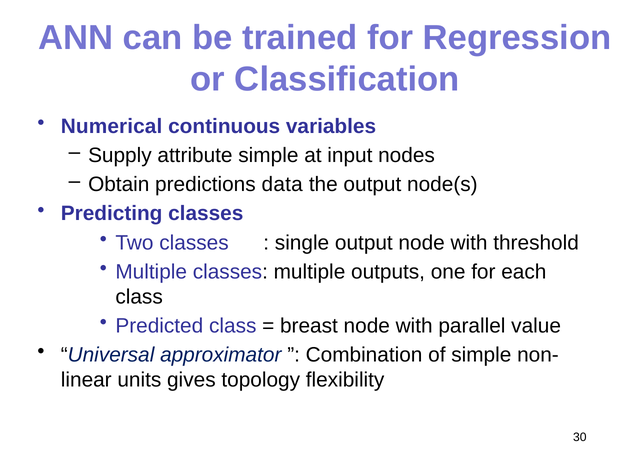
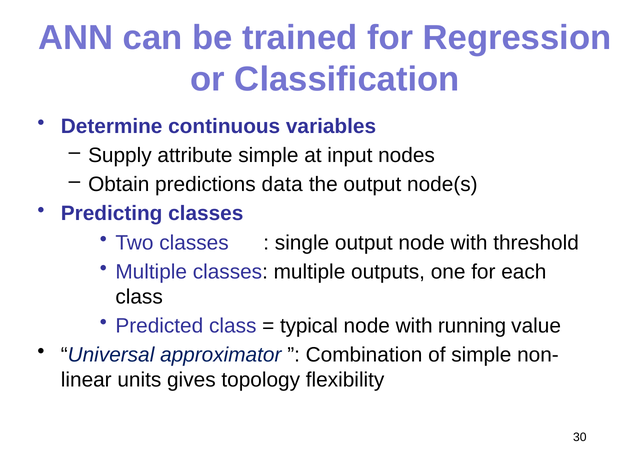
Numerical: Numerical -> Determine (112, 126)
breast: breast -> typical (309, 326)
parallel: parallel -> running (472, 326)
